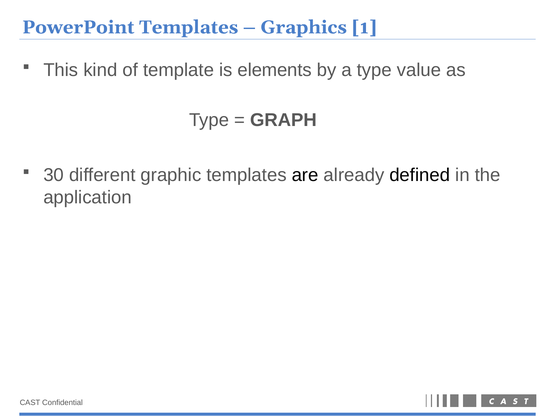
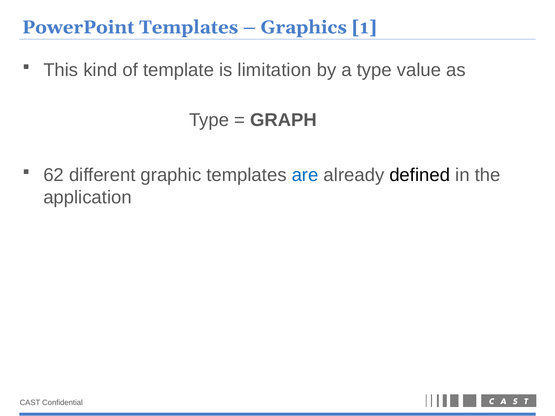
elements: elements -> limitation (275, 70)
30: 30 -> 62 (54, 175)
are colour: black -> blue (305, 175)
